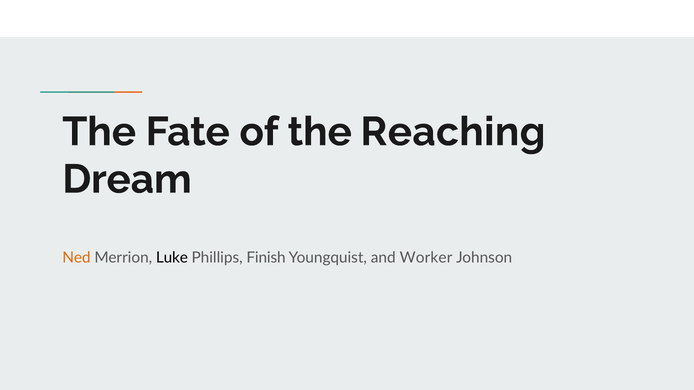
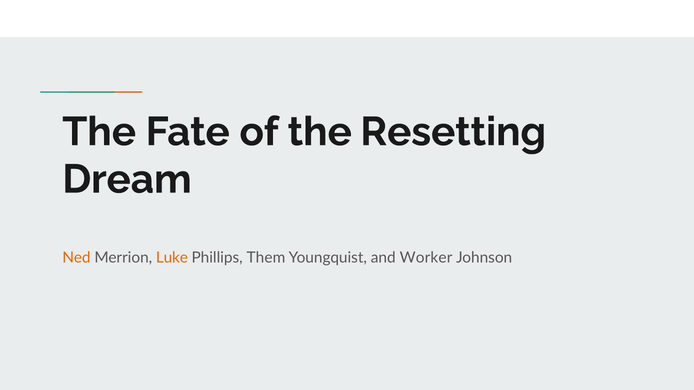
Reaching: Reaching -> Resetting (453, 132)
Luke colour: black -> orange (172, 258)
Finish: Finish -> Them (266, 258)
